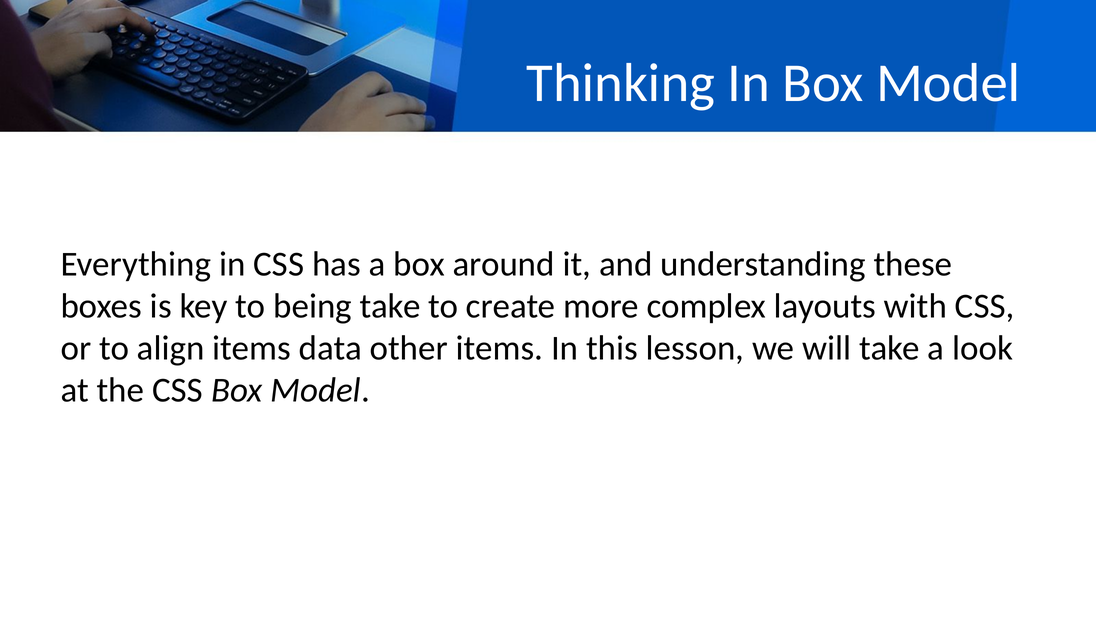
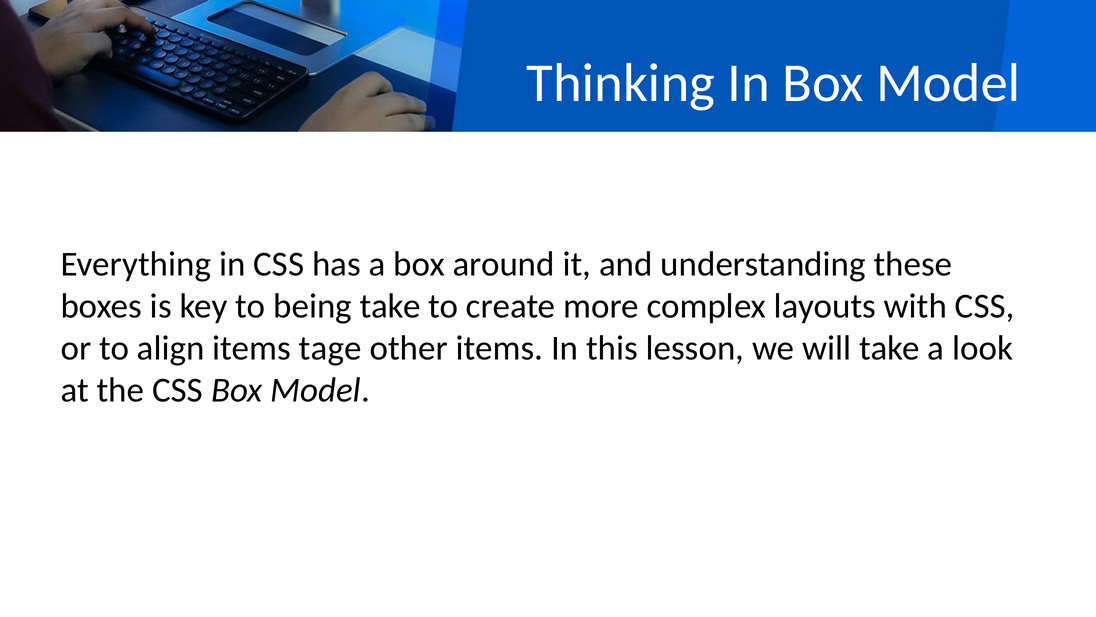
data: data -> tage (330, 348)
